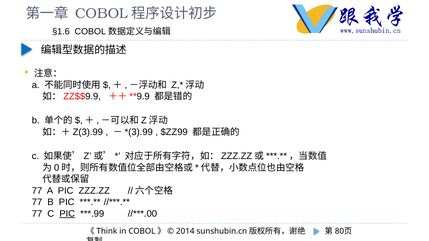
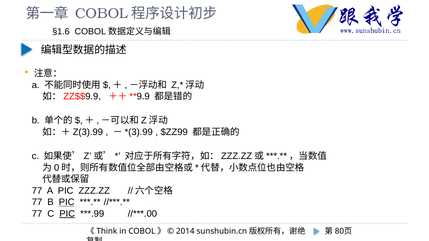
PIC underline: none -> present (67, 202)
